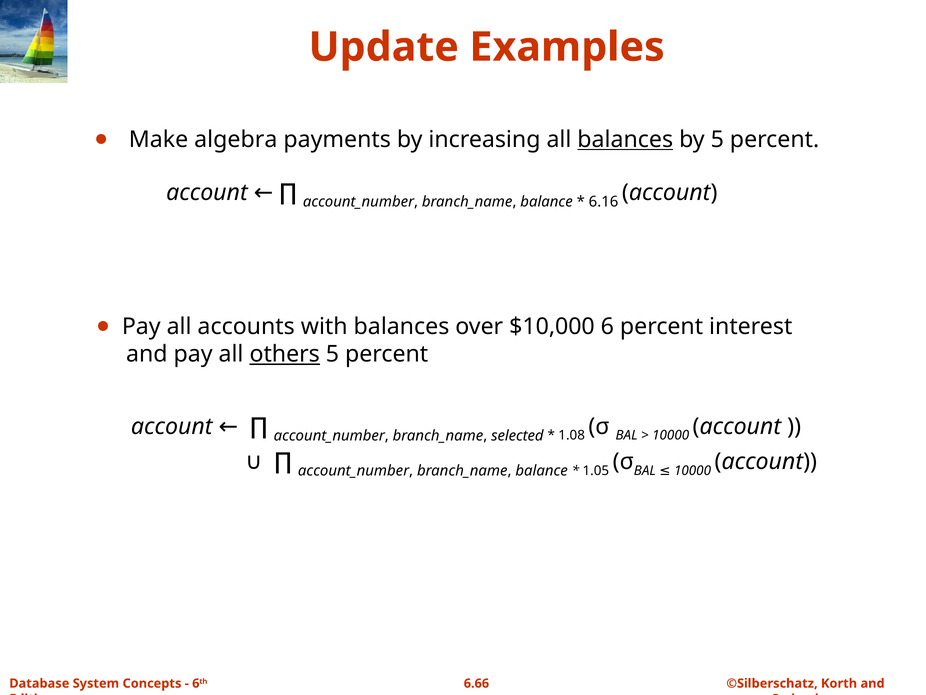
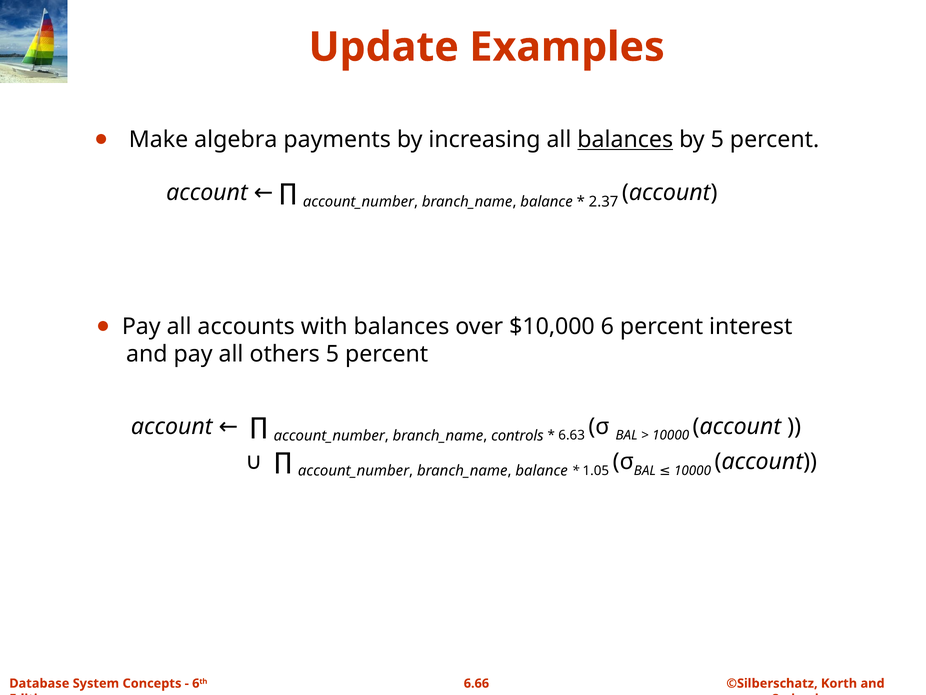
6.16: 6.16 -> 2.37 (604, 202)
others underline: present -> none (285, 354)
selected: selected -> controls (517, 435)
1.08: 1.08 -> 6.63 (572, 435)
